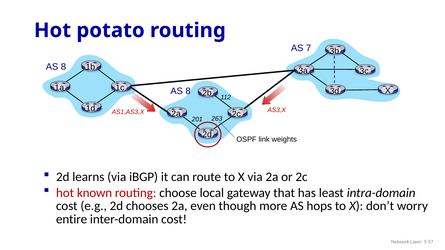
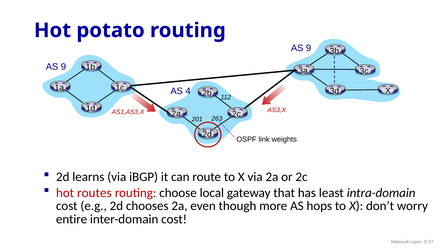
7: 7 -> 9 (309, 48)
8: 8 -> 9 (63, 67)
8: 8 -> 4 (188, 91)
known: known -> routes (94, 193)
